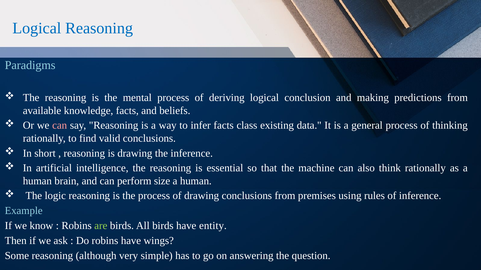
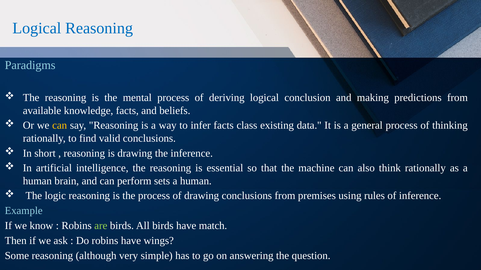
can colour: pink -> yellow (60, 126)
size: size -> sets (162, 181)
entity: entity -> match (213, 226)
